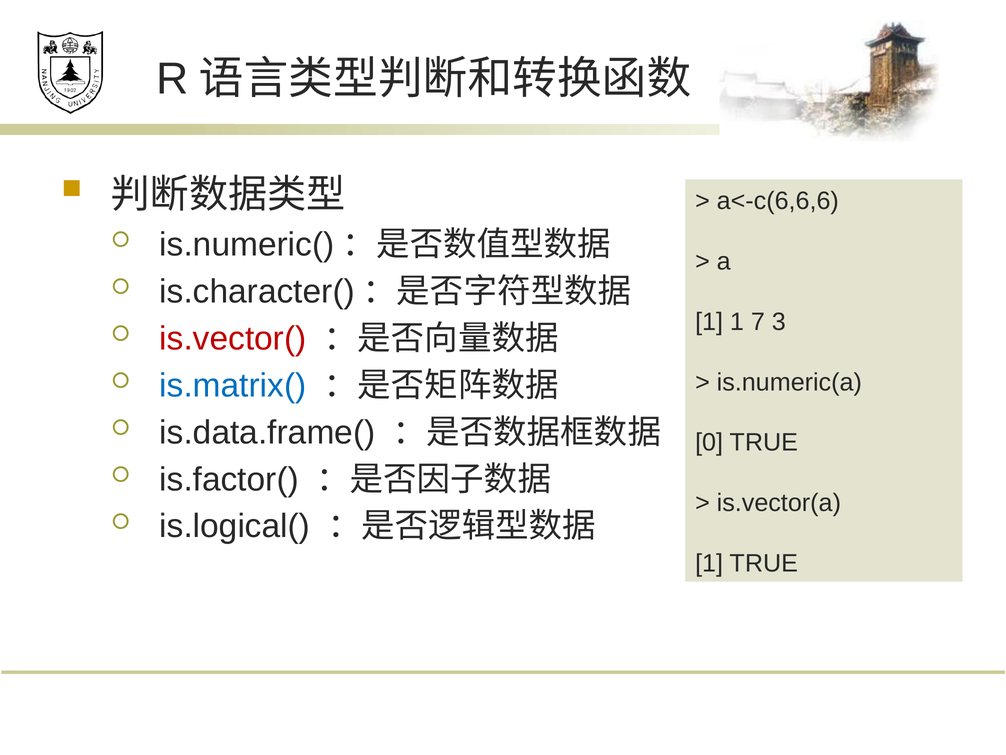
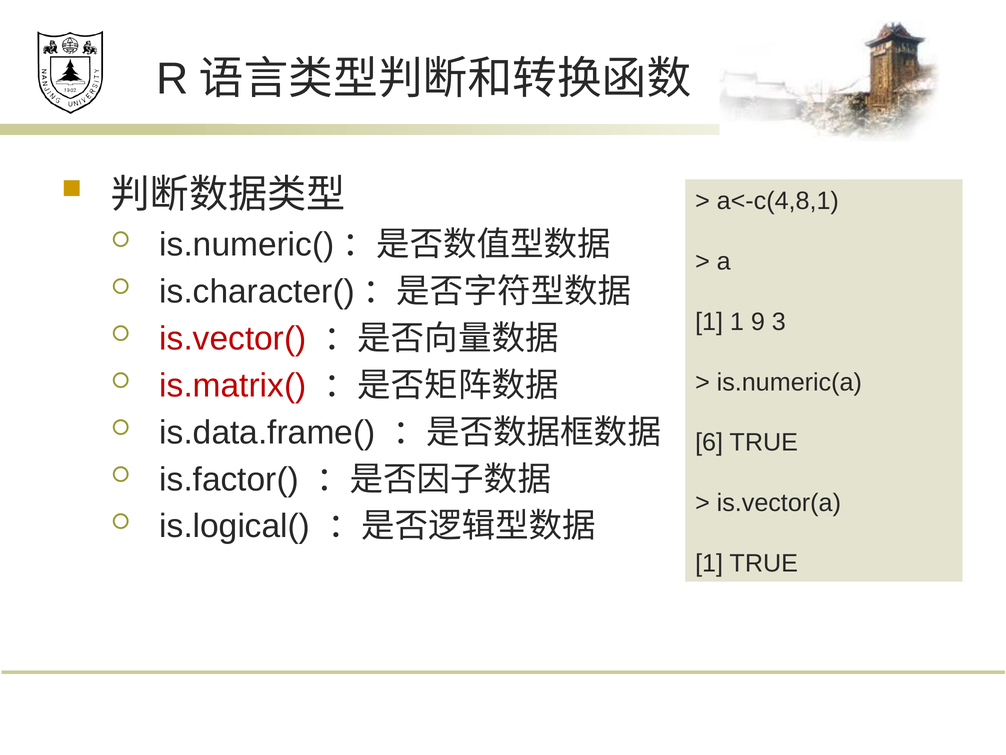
a<-c(6,6,6: a<-c(6,6,6 -> a<-c(4,8,1 (778, 201)
7: 7 -> 9 (758, 322)
is.matrix( colour: blue -> red (233, 385)
0: 0 -> 6 (709, 442)
